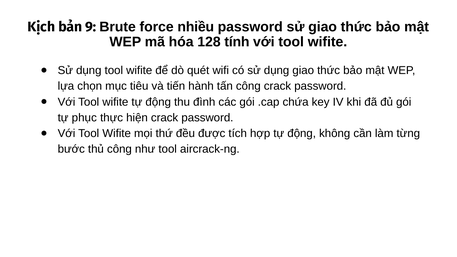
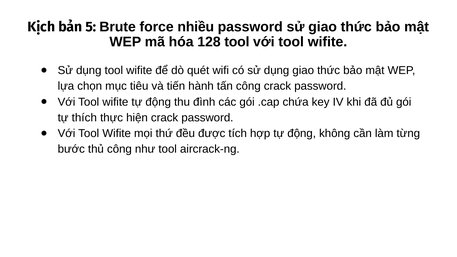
9: 9 -> 5 (91, 27)
128 tính: tính -> tool (237, 42)
phục: phục -> thích (84, 118)
